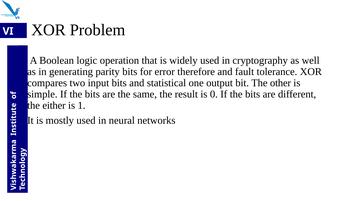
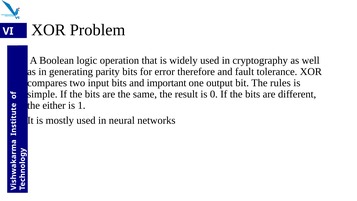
statistical: statistical -> important (167, 83)
other: other -> rules (280, 83)
